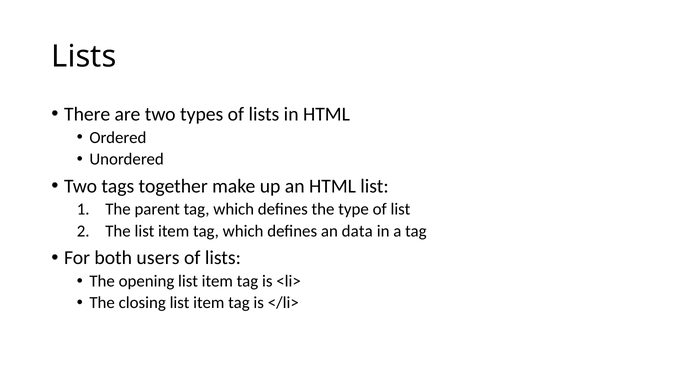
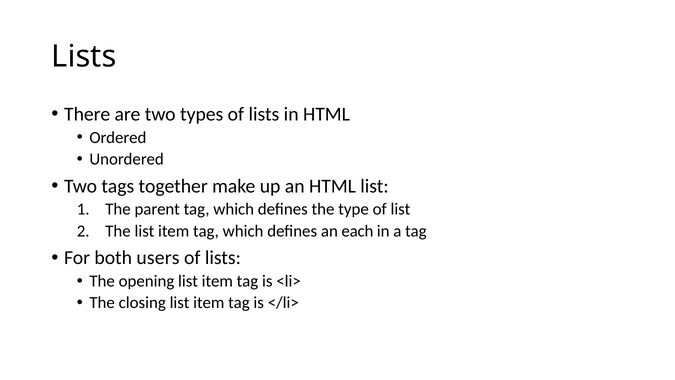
data: data -> each (357, 231)
